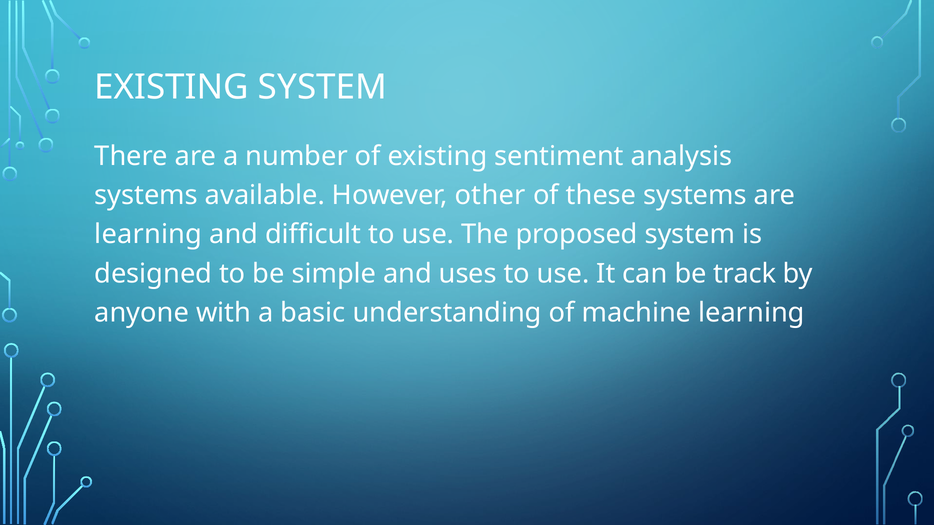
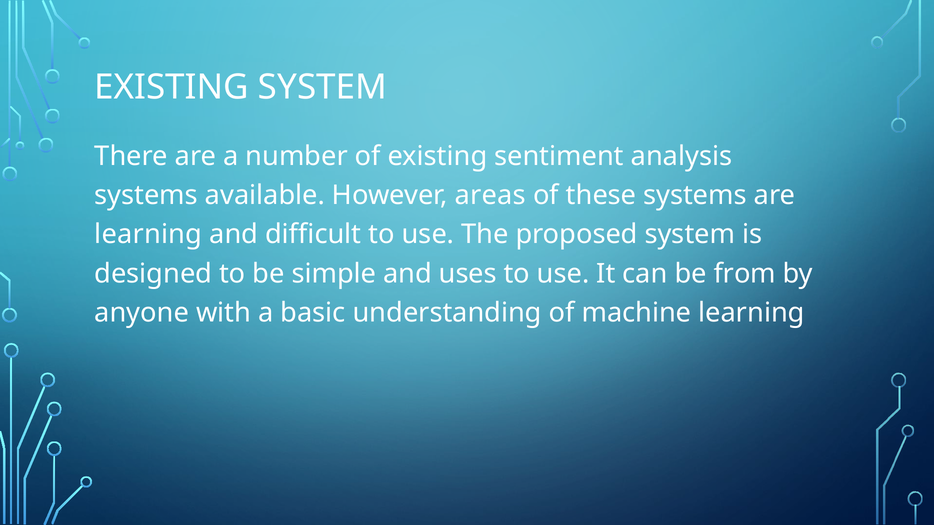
other: other -> areas (490, 195)
track: track -> from (745, 274)
